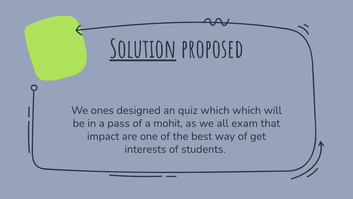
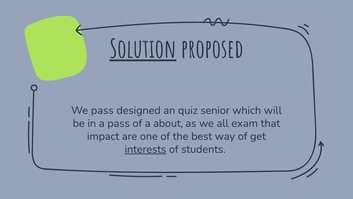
We ones: ones -> pass (102, 110)
quiz which: which -> senior (215, 110)
mohit: mohit -> about (168, 123)
interests underline: none -> present (145, 149)
